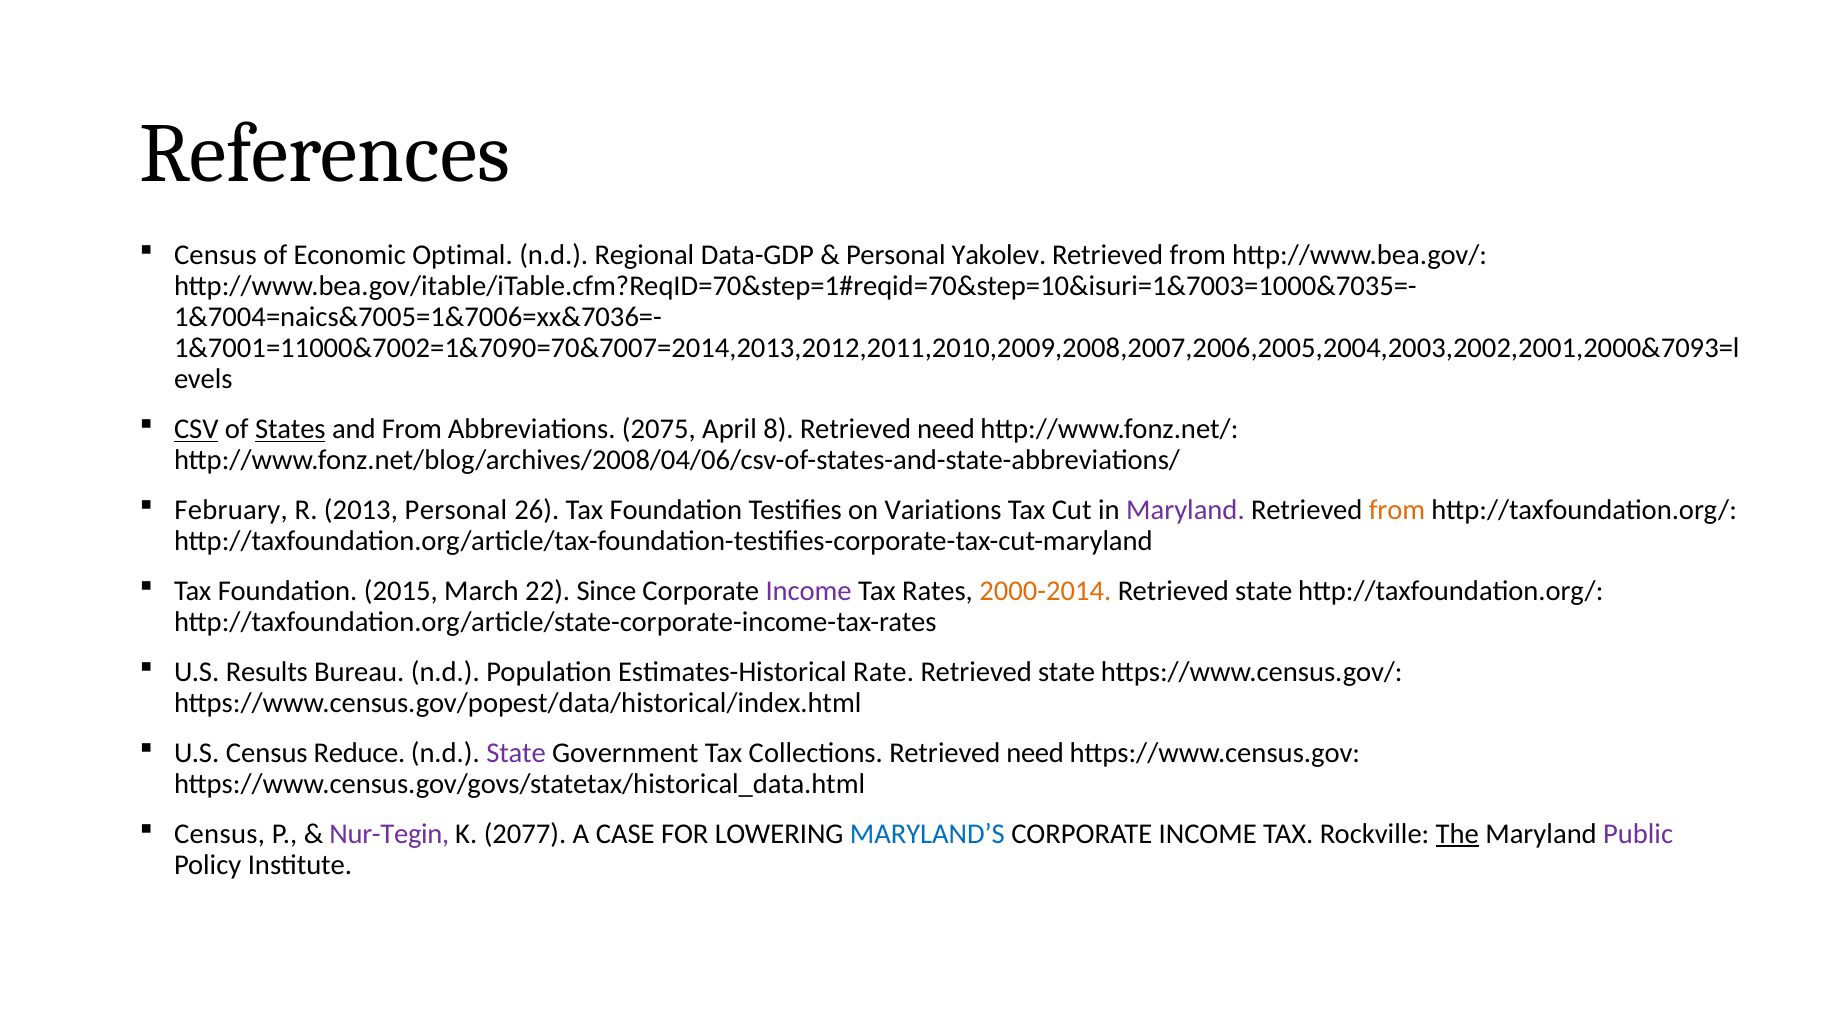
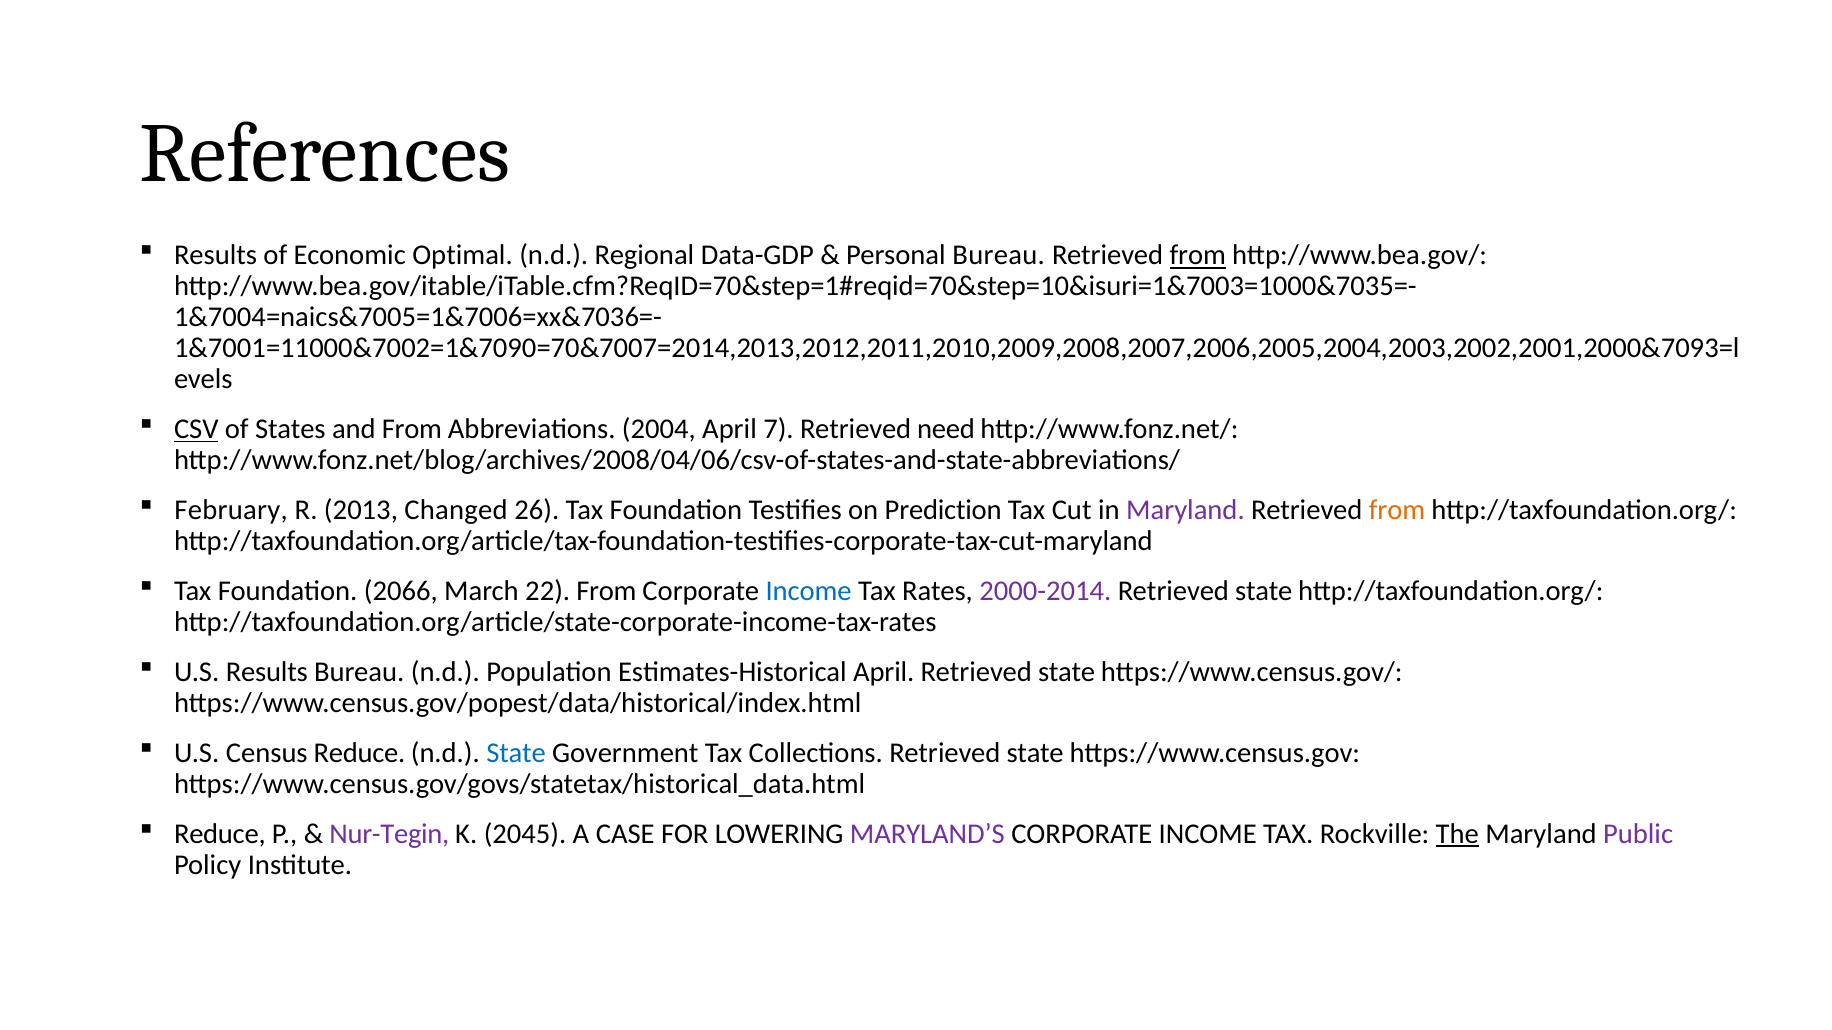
Census: Census -> Results (216, 256)
Personal Yakolev: Yakolev -> Bureau (999, 256)
from underline: none -> present (1198, 256)
States underline: present -> none (290, 429)
2075: 2075 -> 2004 (659, 429)
8: 8 -> 7 (778, 429)
2013 Personal: Personal -> Changed (456, 510)
Variations: Variations -> Prediction (943, 510)
2015: 2015 -> 2066 (401, 591)
22 Since: Since -> From (606, 591)
Income colour: purple -> blue (809, 591)
2000-2014 colour: orange -> purple (1045, 591)
Estimates-Historical Rate: Rate -> April (884, 672)
State colour: purple -> blue (516, 753)
Collections Retrieved need: need -> state (1035, 753)
Census: Census -> Reduce (220, 834)
2077: 2077 -> 2045 (525, 834)
MARYLAND’S colour: blue -> purple (927, 834)
